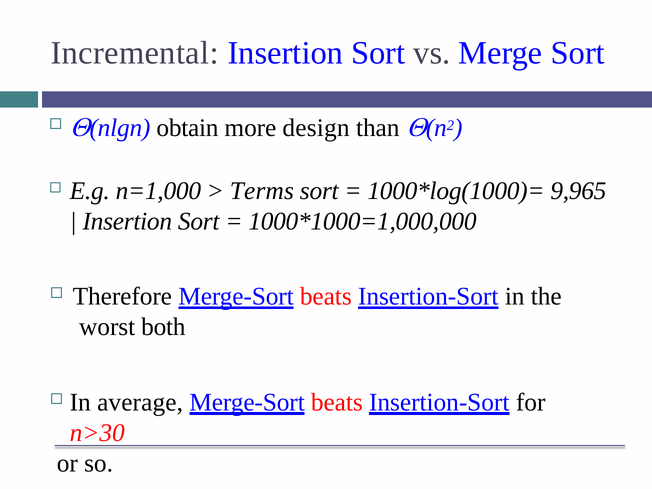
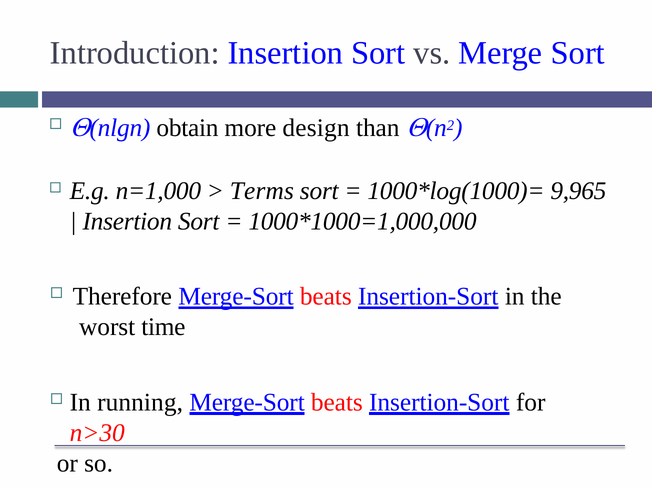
Incremental: Incremental -> Introduction (135, 53)
both: both -> time (163, 327)
average: average -> running (140, 402)
